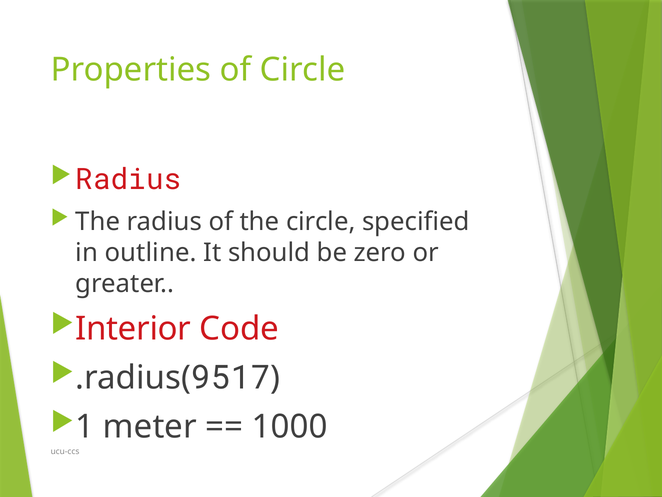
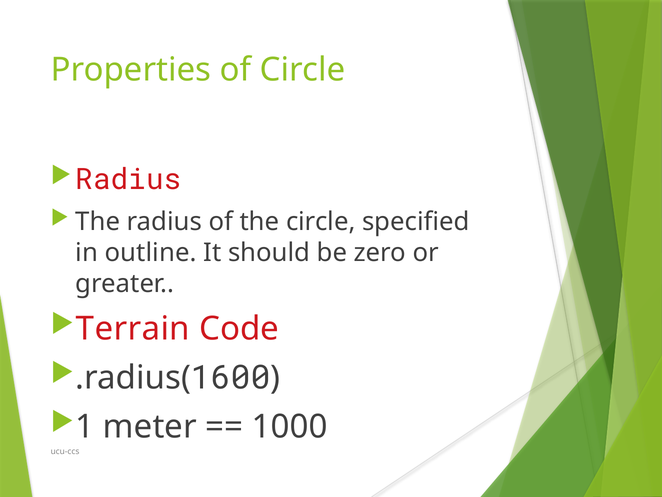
Interior: Interior -> Terrain (133, 328)
9517: 9517 -> 1600 (231, 377)
